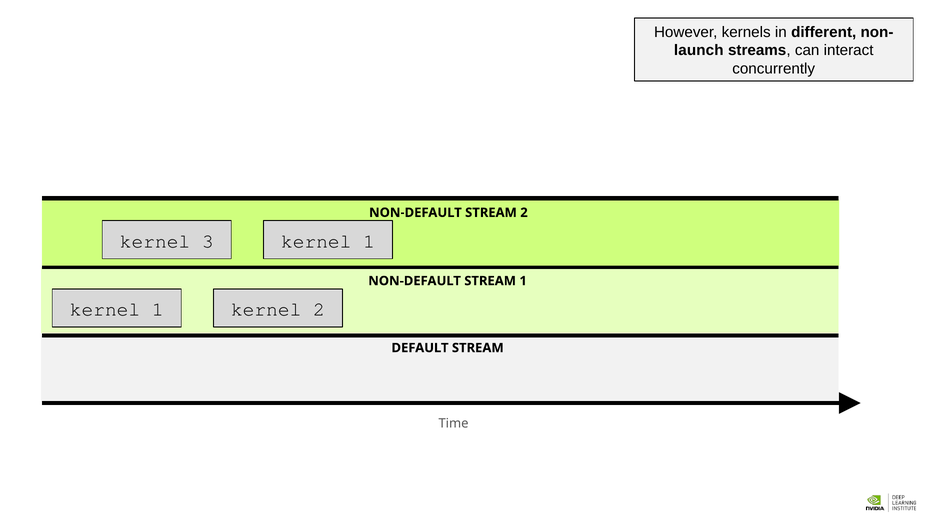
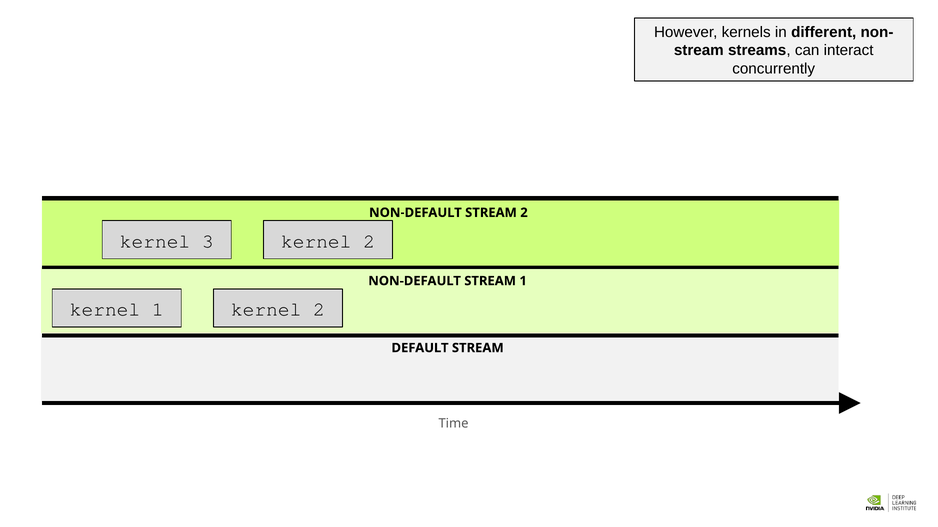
launch: launch -> stream (699, 50)
3 kernel 1: 1 -> 2 (369, 241)
